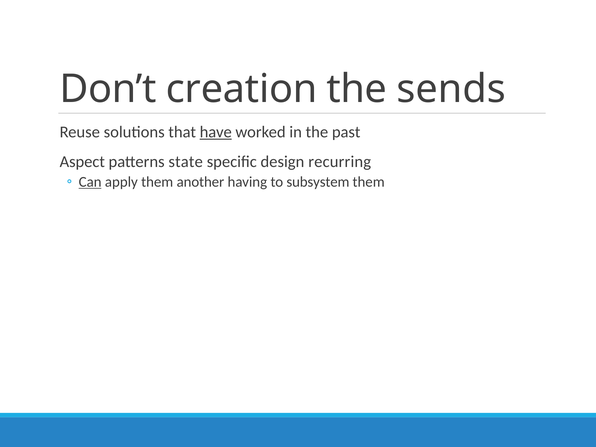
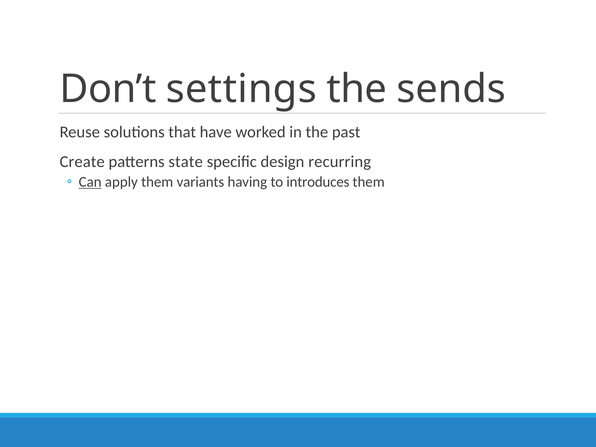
creation: creation -> settings (241, 89)
have underline: present -> none (216, 132)
Aspect: Aspect -> Create (82, 162)
another: another -> variants (200, 182)
subsystem: subsystem -> introduces (318, 182)
